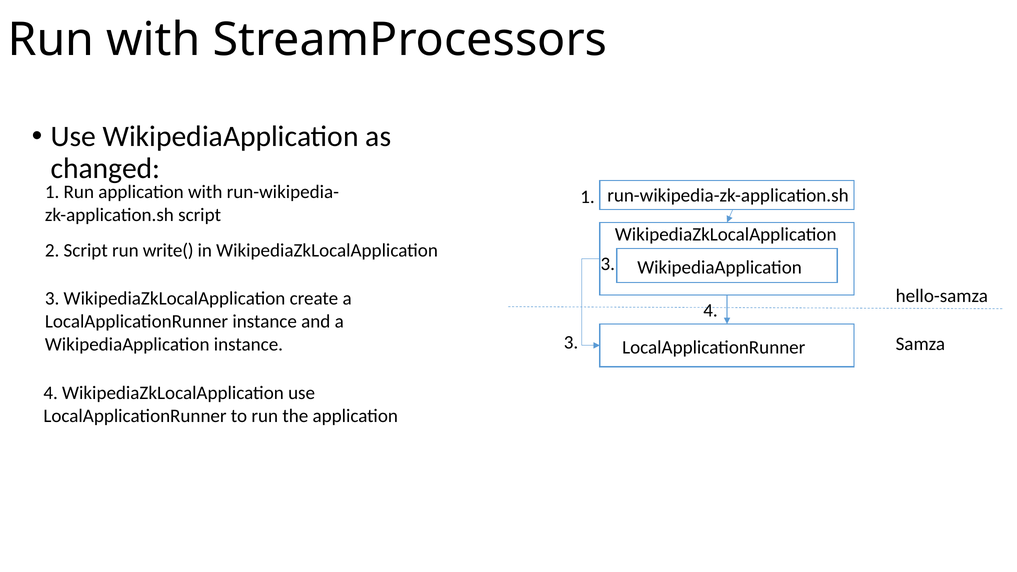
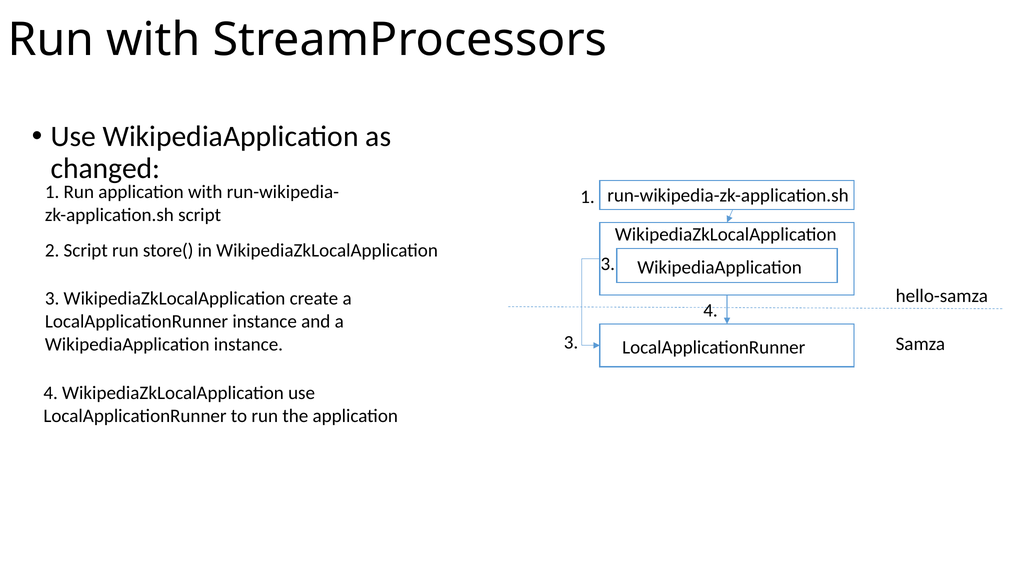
write(: write( -> store( (168, 250)
